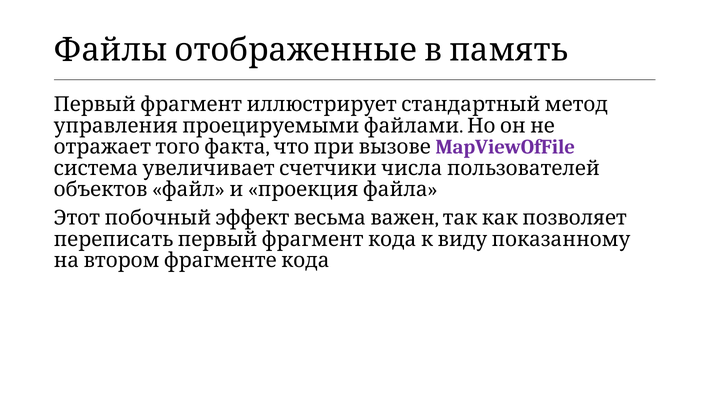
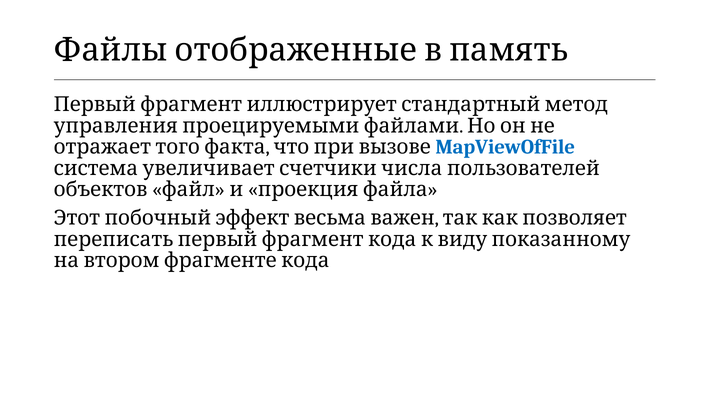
MapViewOfFile colour: purple -> blue (505, 147)
